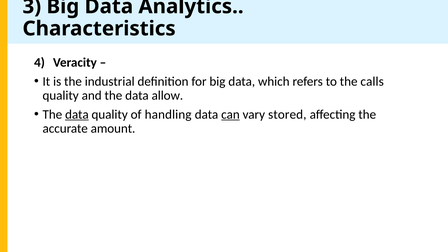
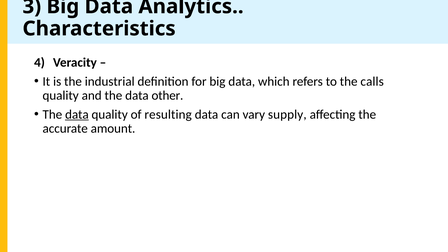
allow: allow -> other (167, 96)
handling: handling -> resulting (168, 114)
can underline: present -> none (230, 114)
stored: stored -> supply (287, 114)
